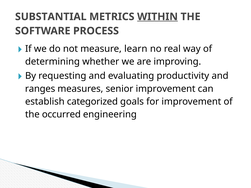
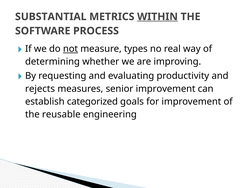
not underline: none -> present (70, 49)
learn: learn -> types (136, 49)
ranges: ranges -> rejects (40, 89)
occurred: occurred -> reusable (61, 115)
